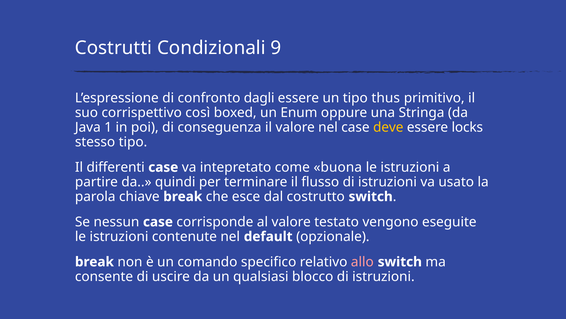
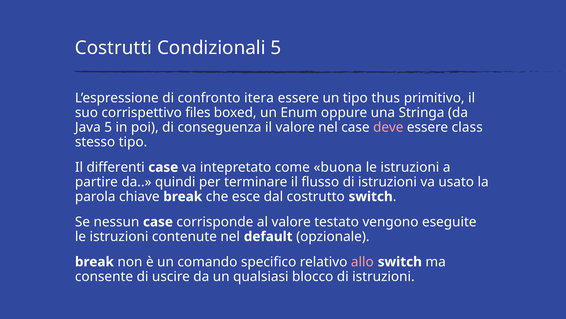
Condizionali 9: 9 -> 5 (276, 48)
dagli: dagli -> itera (259, 98)
così: così -> files (198, 112)
Java 1: 1 -> 5 (108, 127)
deve colour: yellow -> pink (388, 127)
locks: locks -> class (467, 127)
